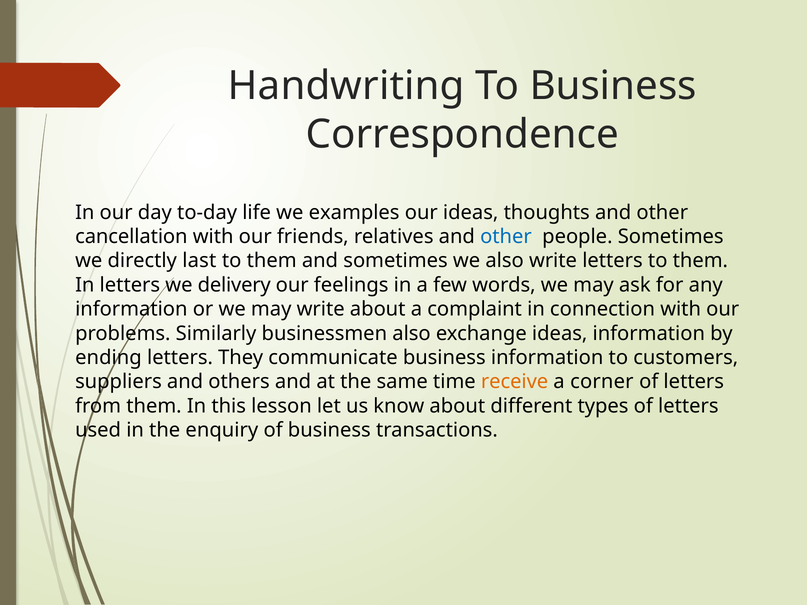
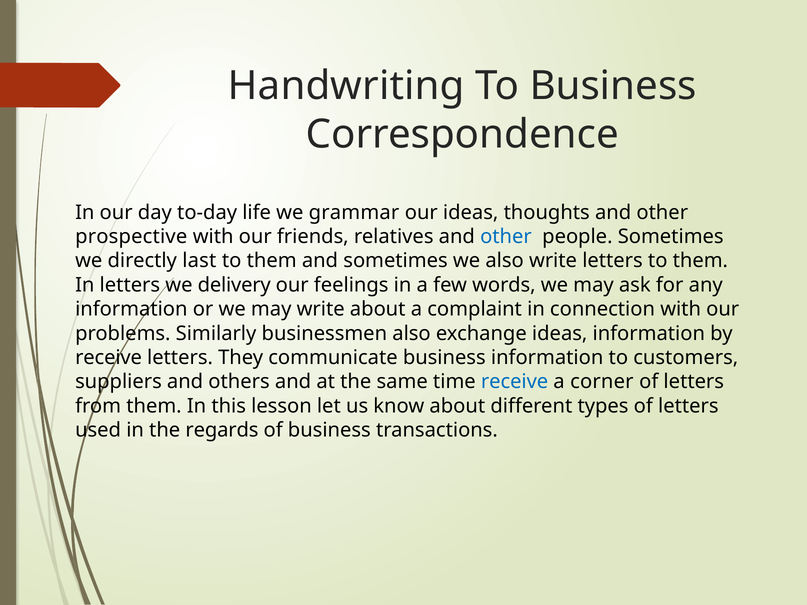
examples: examples -> grammar (354, 212)
cancellation: cancellation -> prospective (131, 237)
ending: ending -> receive (109, 358)
receive colour: orange -> blue (515, 382)
enquiry: enquiry -> regards (222, 430)
